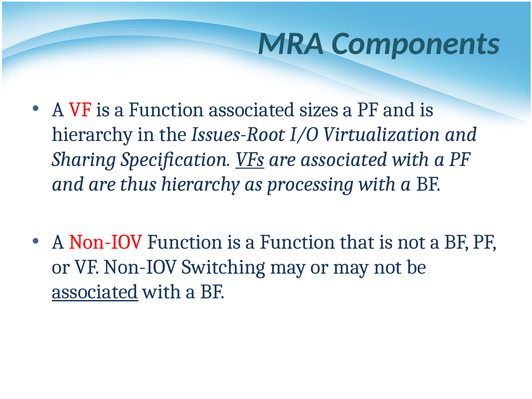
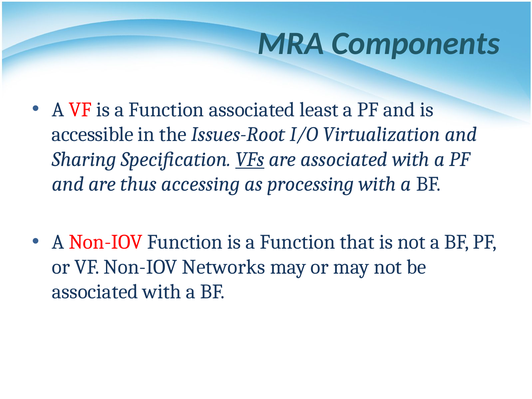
sizes: sizes -> least (319, 110)
hierarchy: hierarchy -> accessible (93, 134)
thus hierarchy: hierarchy -> accessing (201, 184)
Switching: Switching -> Networks (224, 267)
associated underline: present -> none (95, 292)
